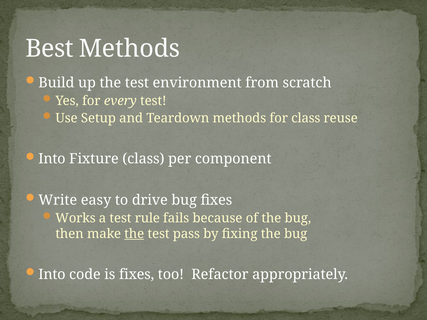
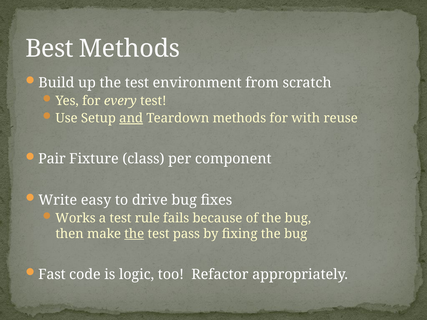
and underline: none -> present (131, 118)
for class: class -> with (306, 118)
Into: Into -> Pair (52, 159)
Into: Into -> Fast (52, 275)
is fixes: fixes -> logic (137, 275)
